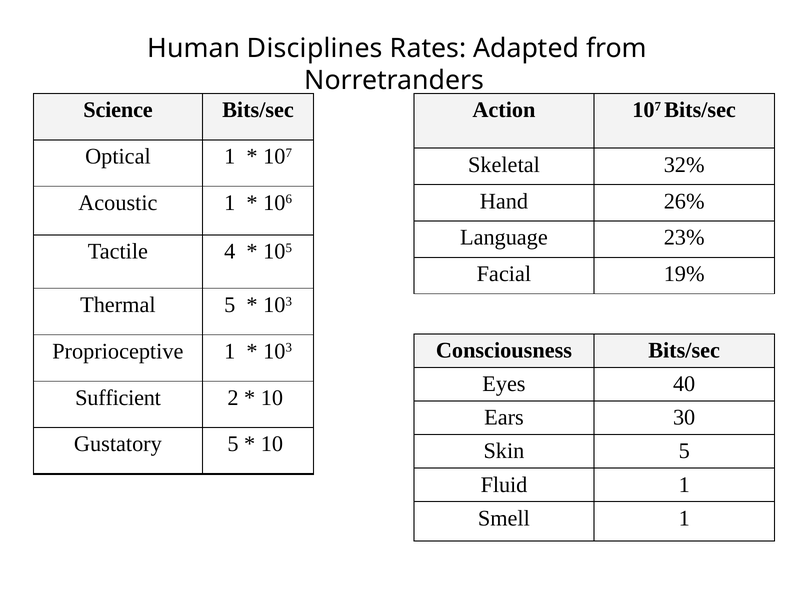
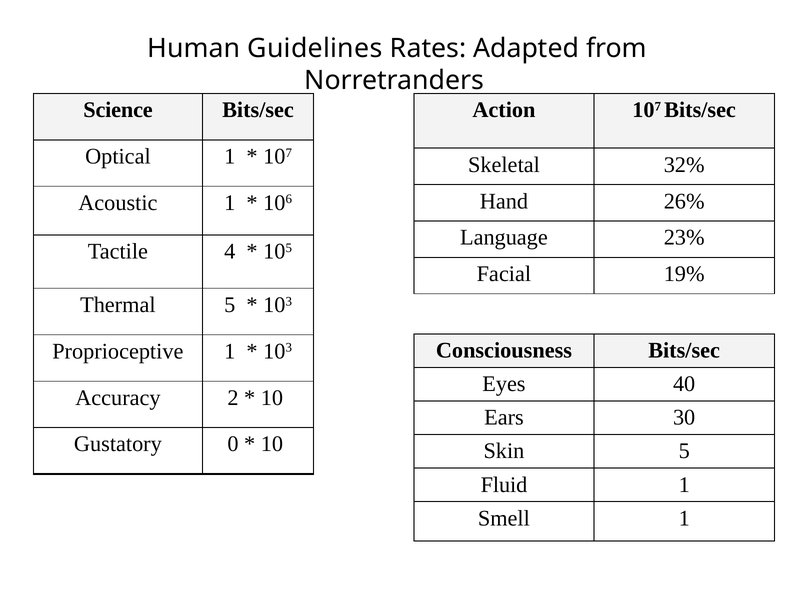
Disciplines: Disciplines -> Guidelines (315, 49)
Sufficient: Sufficient -> Accuracy (118, 398)
Gustatory 5: 5 -> 0 (233, 444)
